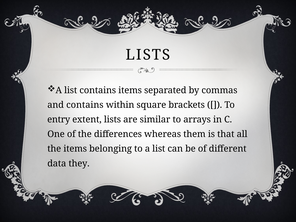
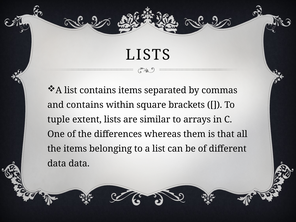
entry: entry -> tuple (59, 120)
data they: they -> data (79, 163)
